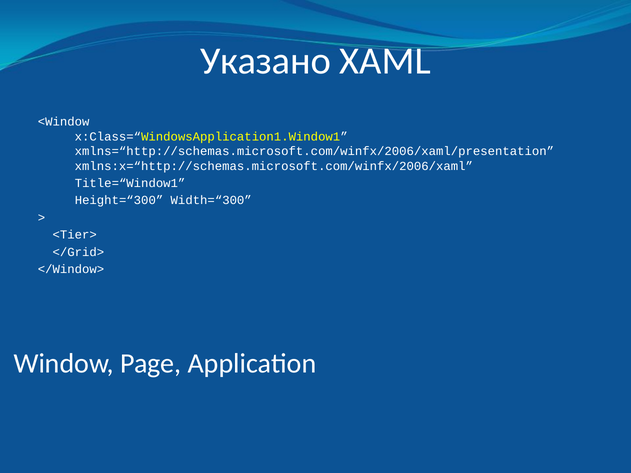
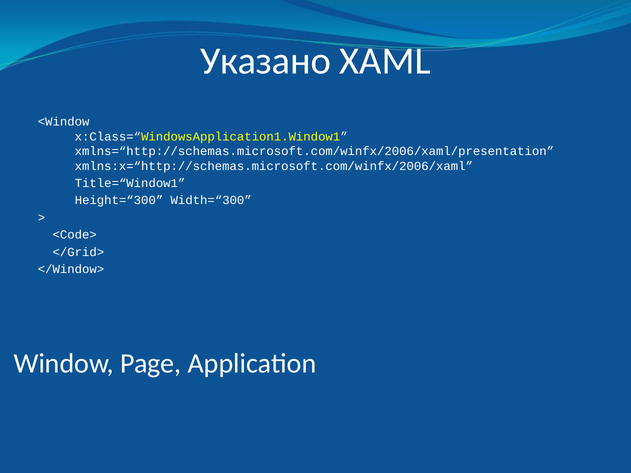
<Tier>: <Tier> -> <Code> (75, 235)
